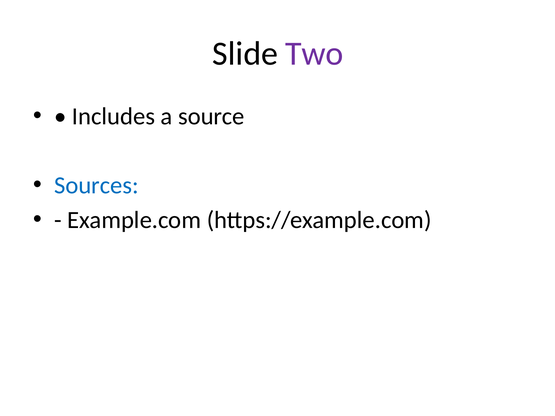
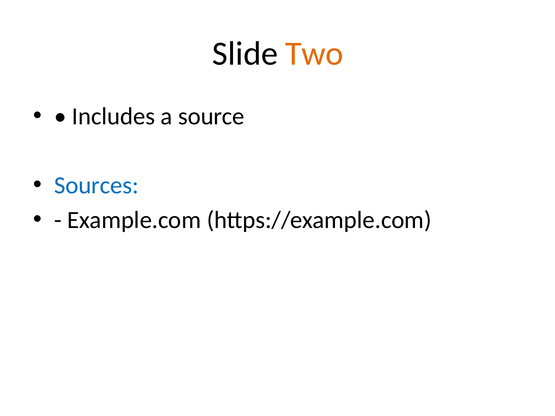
Two colour: purple -> orange (314, 54)
